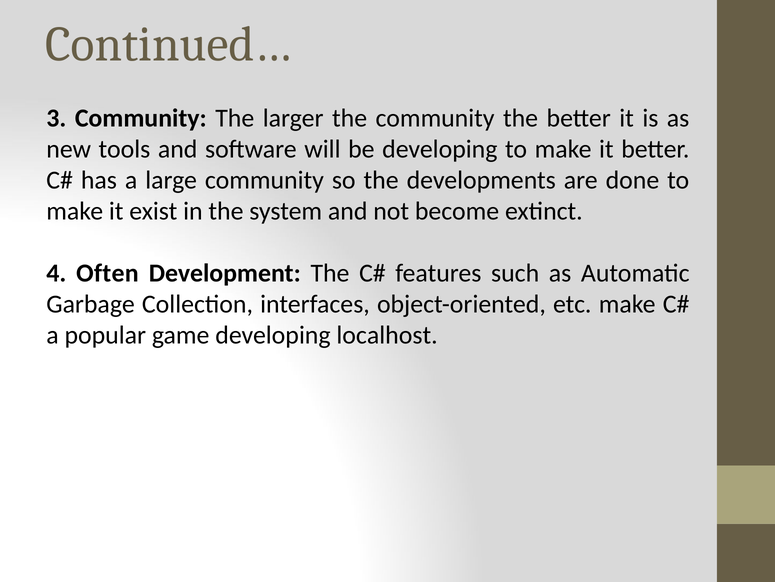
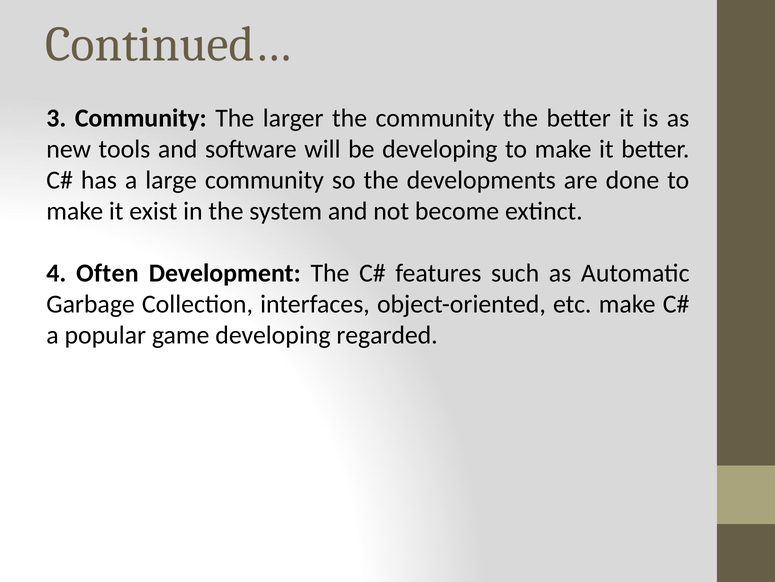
localhost: localhost -> regarded (387, 335)
